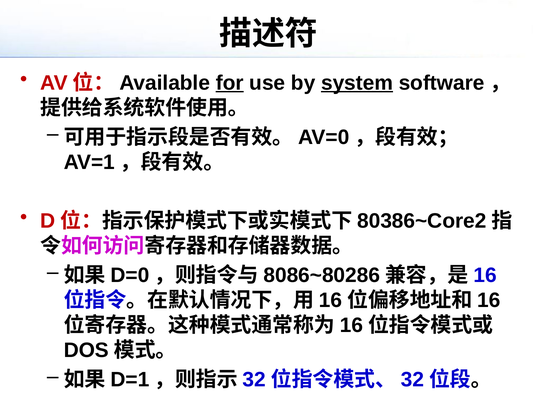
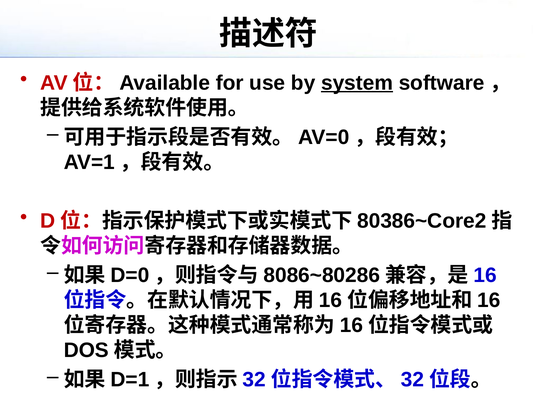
for underline: present -> none (230, 83)
